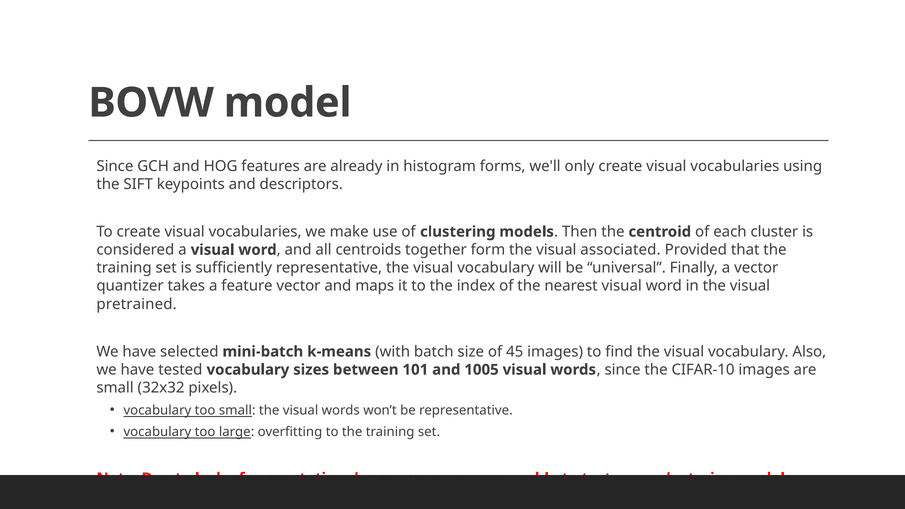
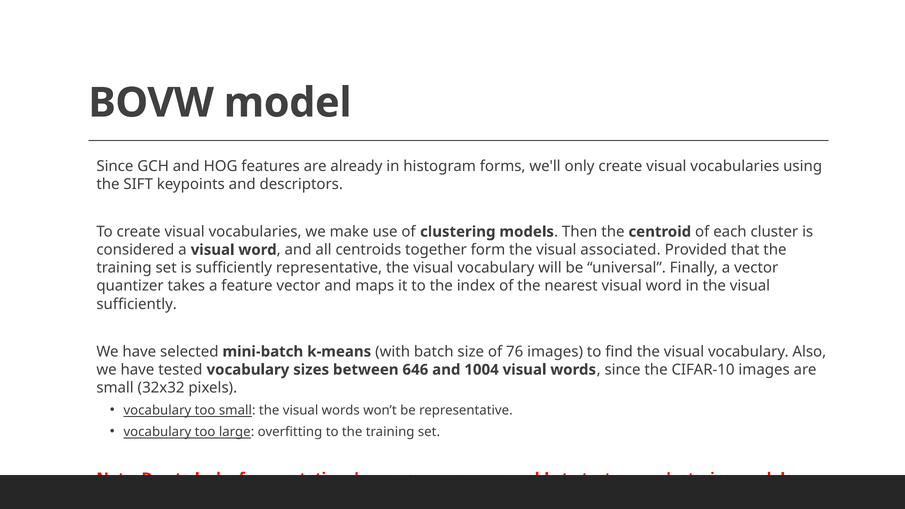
pretrained: pretrained -> sufficiently (137, 304)
45: 45 -> 76 (515, 352)
101: 101 -> 646 (415, 370)
1005: 1005 -> 1004 (482, 370)
